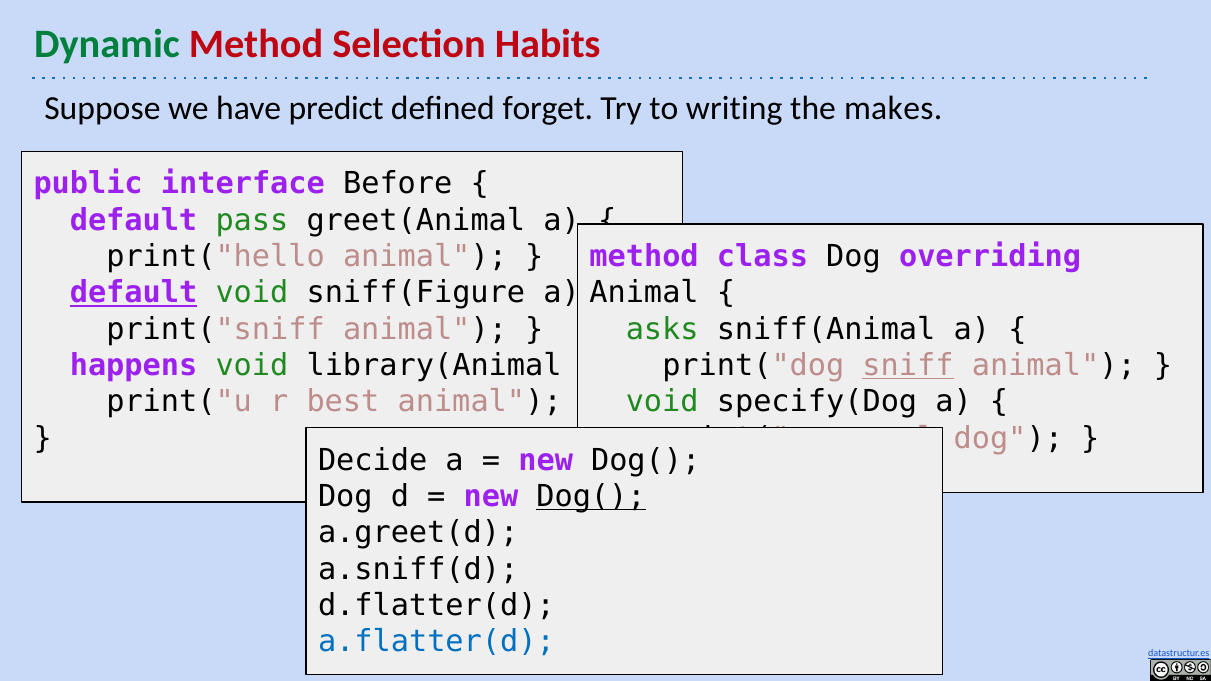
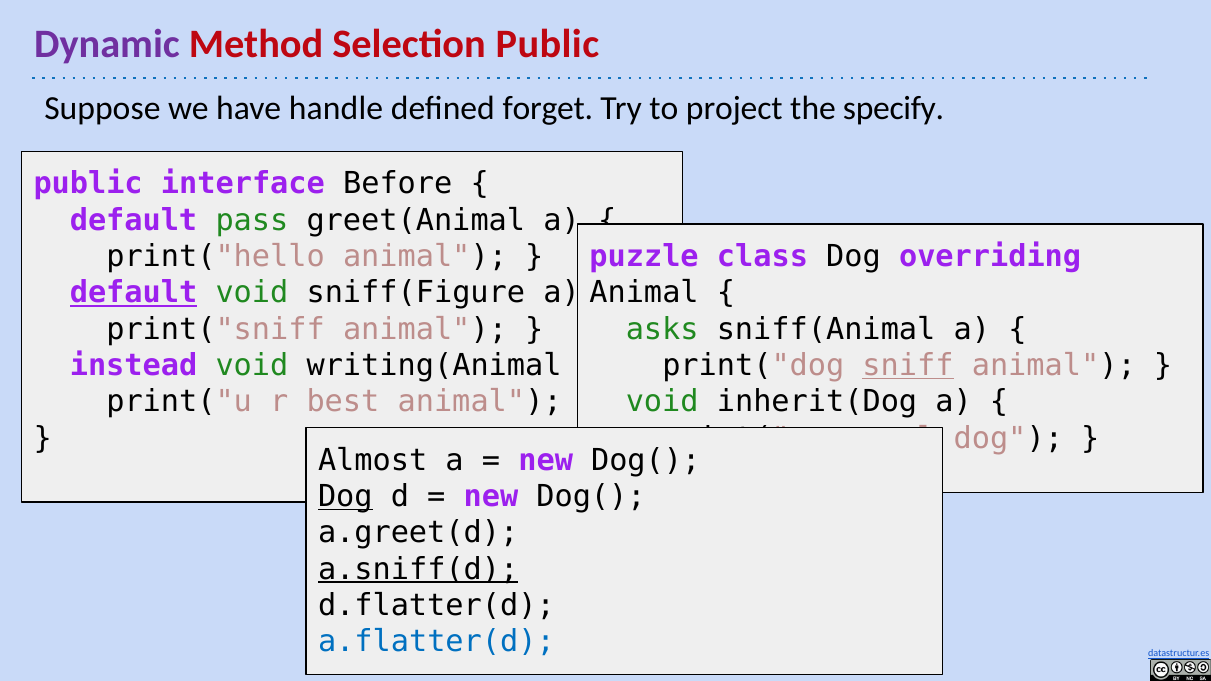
Dynamic colour: green -> purple (107, 44)
Selection Habits: Habits -> Public (547, 44)
predict: predict -> handle (336, 108)
writing: writing -> project (734, 108)
makes: makes -> specify (894, 108)
method: method -> puzzle (644, 257)
happens: happens -> instead (134, 366)
library(Animal: library(Animal -> writing(Animal (434, 366)
specify(Dog: specify(Dog -> inherit(Dog (817, 402)
Decide: Decide -> Almost (373, 460)
Dog underline: none -> present (345, 497)
Dog( underline: present -> none (591, 497)
a.sniff(d underline: none -> present (418, 569)
